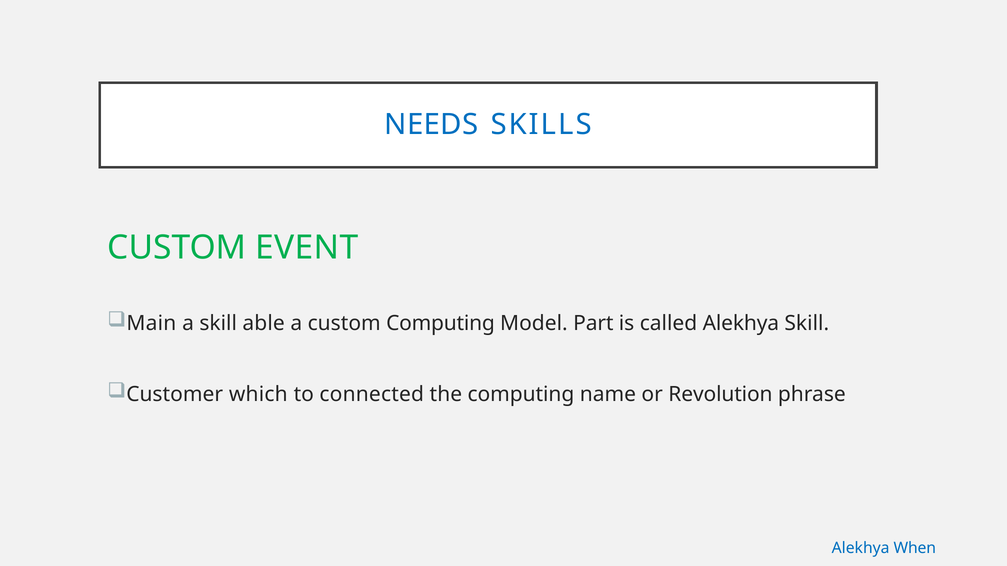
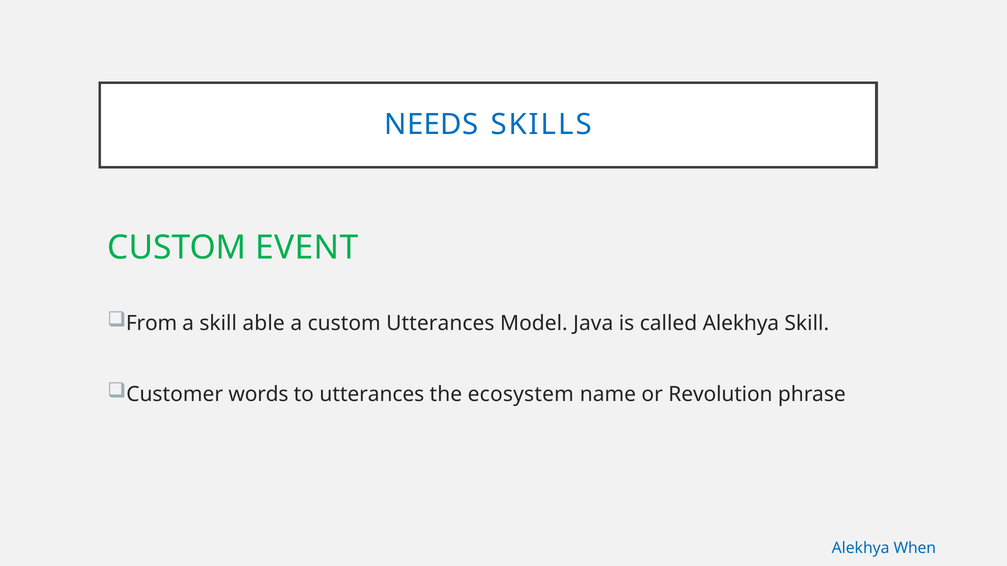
Main: Main -> From (152, 323)
custom Computing: Computing -> Utterances (440, 323)
Part: Part -> Java (593, 323)
which: which -> words (258, 395)
to connected: connected -> utterances (372, 395)
the computing: computing -> ecosystem (521, 395)
